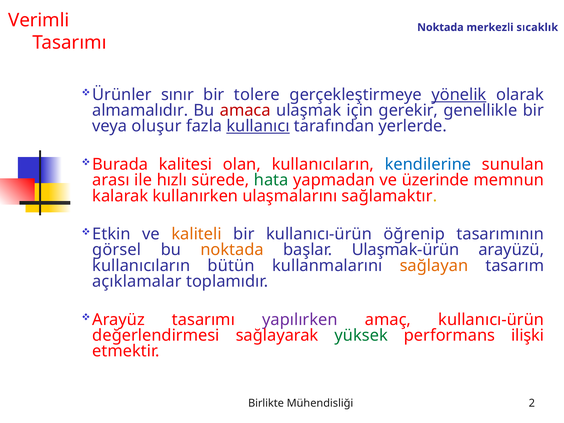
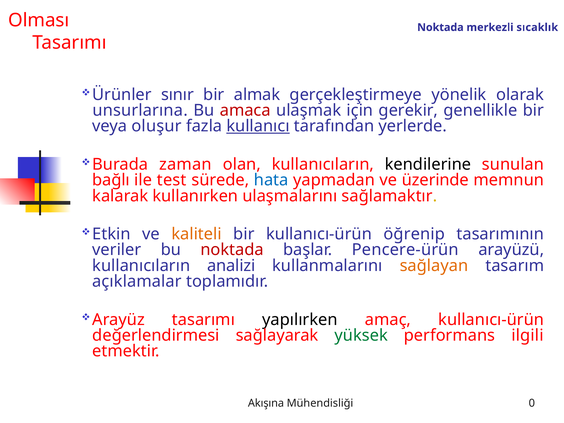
Verimli: Verimli -> Olması (39, 20)
tolere: tolere -> almak (257, 95)
yönelik underline: present -> none (459, 95)
almamalıdır: almamalıdır -> unsurlarına (140, 110)
kalitesi: kalitesi -> zaman (185, 164)
kendilerine colour: blue -> black (428, 164)
arası: arası -> bağlı (111, 180)
hızlı: hızlı -> test (172, 180)
hata colour: green -> blue (271, 180)
görsel: görsel -> veriler (117, 250)
noktada colour: orange -> red (232, 250)
Ulaşmak-ürün: Ulaşmak-ürün -> Pencere-ürün (405, 250)
bütün: bütün -> analizi (231, 266)
yapılırken colour: purple -> black (300, 320)
ilişki: ilişki -> ilgili (528, 335)
Birlikte: Birlikte -> Akışına (266, 403)
2: 2 -> 0 (532, 403)
